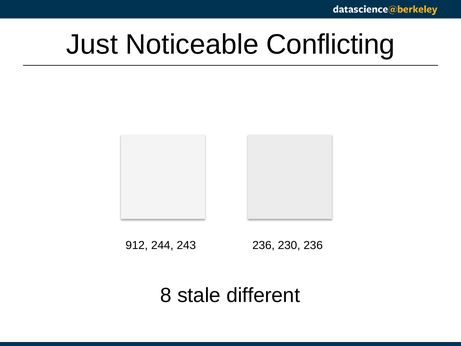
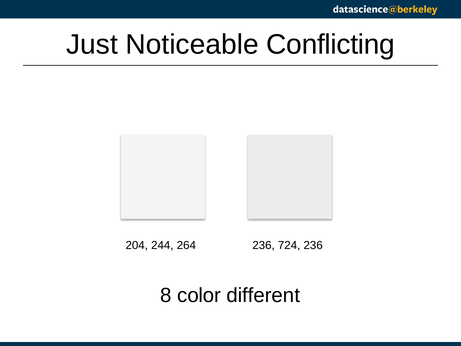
912: 912 -> 204 (137, 245)
243: 243 -> 264 (186, 245)
230: 230 -> 724 (289, 245)
stale: stale -> color (199, 295)
